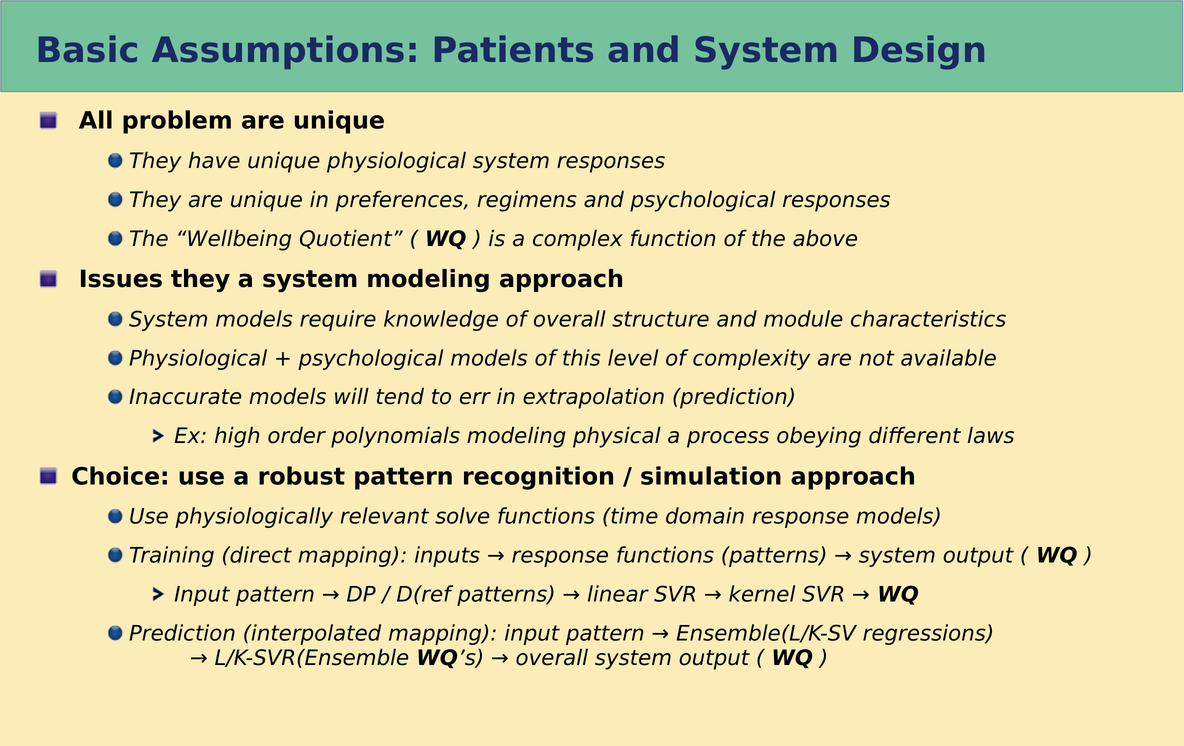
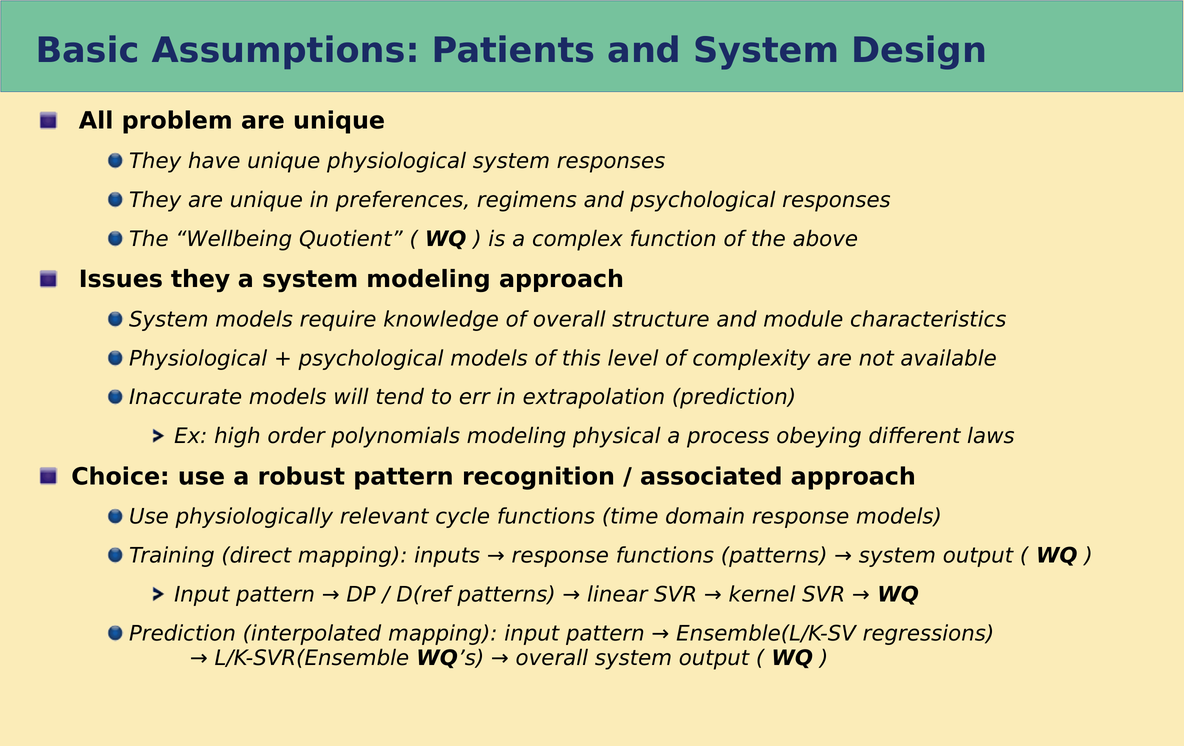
simulation: simulation -> associated (711, 477)
solve: solve -> cycle (463, 517)
